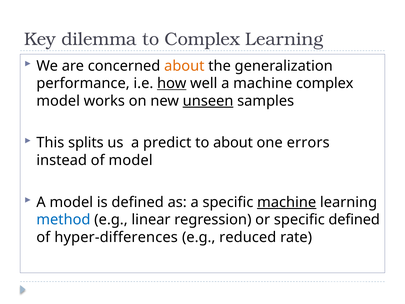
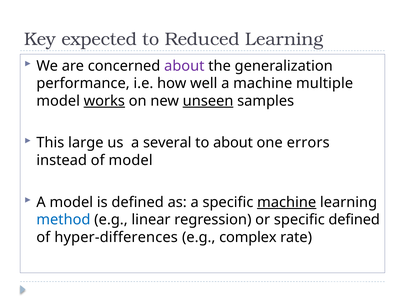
dilemma: dilemma -> expected (99, 39)
to Complex: Complex -> Reduced (202, 39)
about colour: orange -> purple (184, 66)
how underline: present -> none (172, 83)
machine complex: complex -> multiple (325, 83)
works underline: none -> present (104, 101)
splits: splits -> large (86, 143)
predict: predict -> several (167, 143)
reduced: reduced -> complex (248, 237)
